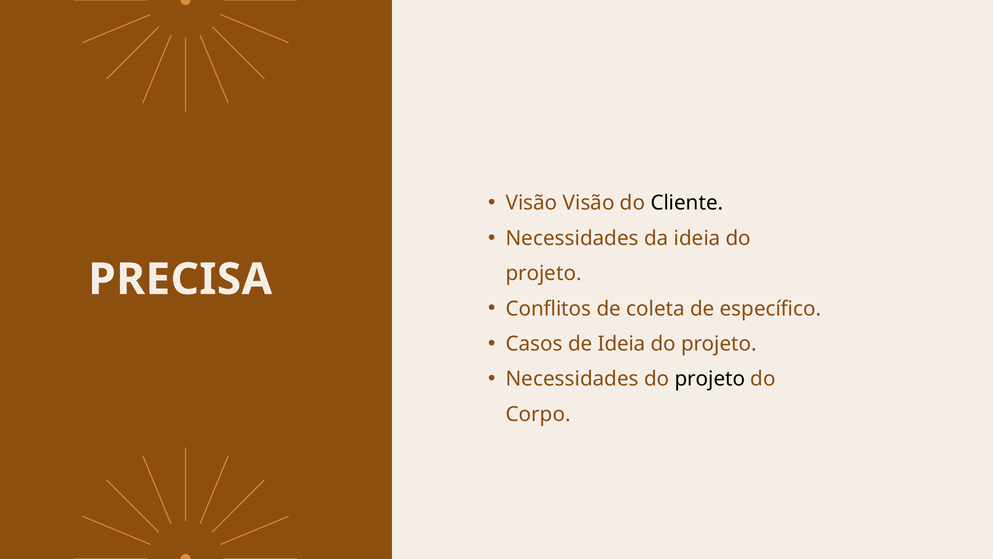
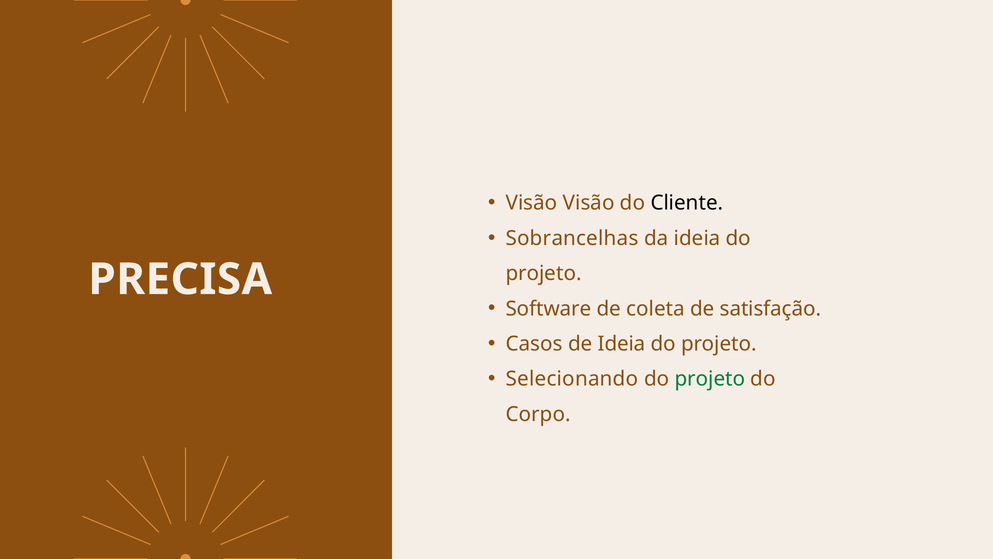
Necessidades: Necessidades -> Sobrancelhas (572, 238)
Conflitos: Conflitos -> Software (549, 308)
específico: específico -> satisfação (771, 308)
Necessidades: Necessidades -> Selecionando (572, 379)
projeto colour: black -> green (710, 379)
